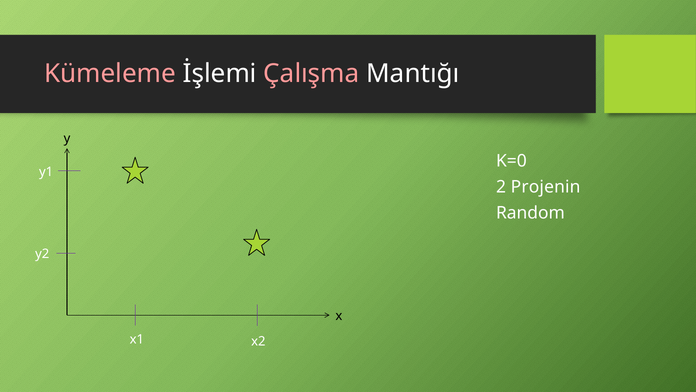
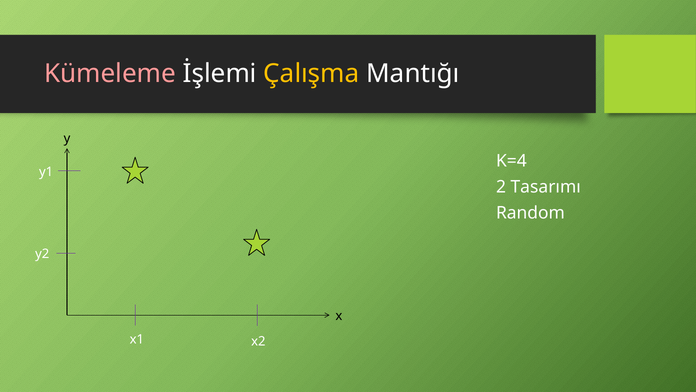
Çalışma colour: pink -> yellow (311, 74)
K=0: K=0 -> K=4 (511, 161)
Projenin: Projenin -> Tasarımı (546, 187)
